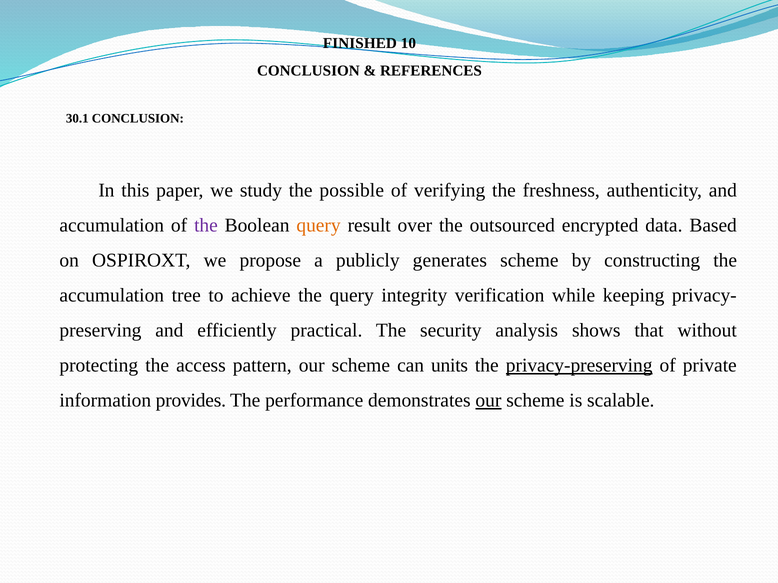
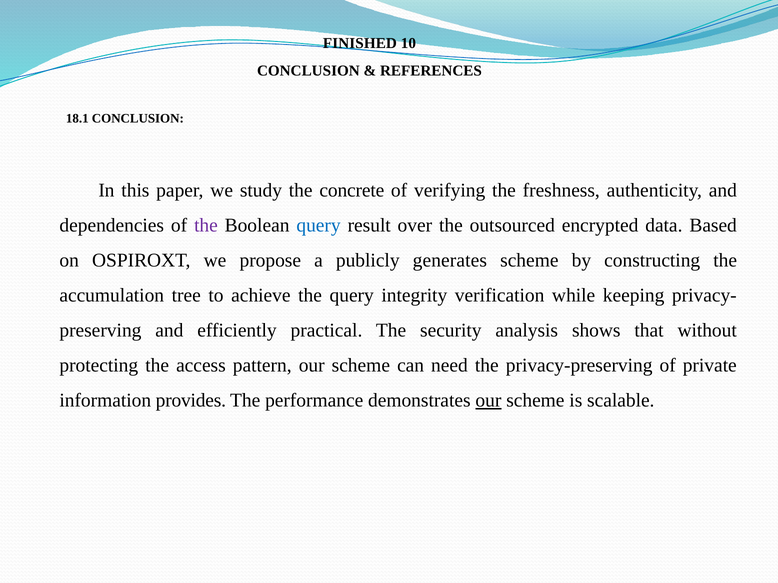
30.1: 30.1 -> 18.1 (77, 118)
possible: possible -> concrete (352, 191)
accumulation: accumulation -> dependencies (112, 226)
query colour: orange -> blue (319, 226)
units: units -> need (449, 366)
privacy-preserving underline: present -> none (579, 366)
